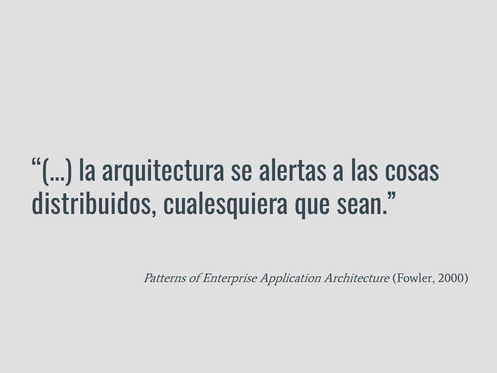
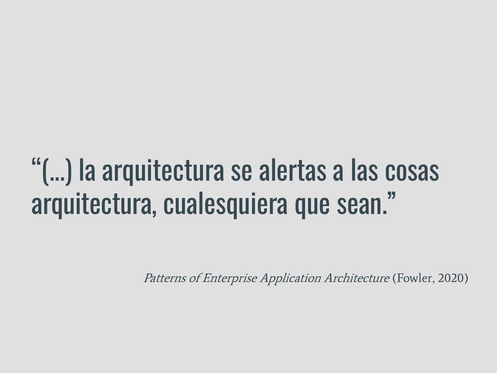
distribuidos: distribuidos -> arquitectura (94, 205)
2000: 2000 -> 2020 (453, 278)
